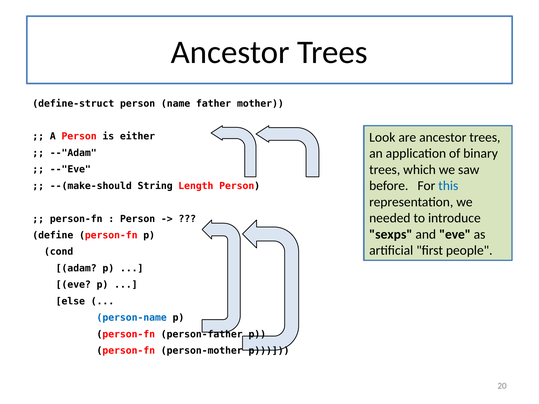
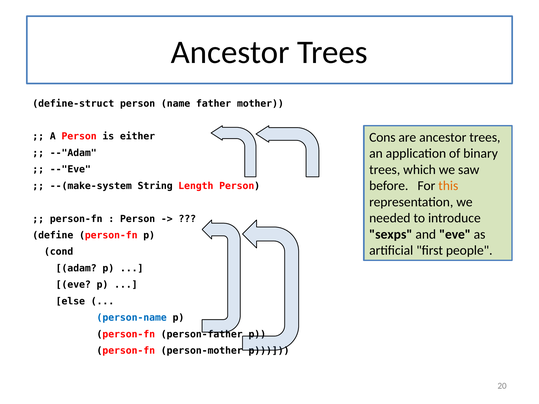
Look: Look -> Cons (382, 137)
this colour: blue -> orange (448, 186)
--(make-should: --(make-should -> --(make-system (91, 186)
